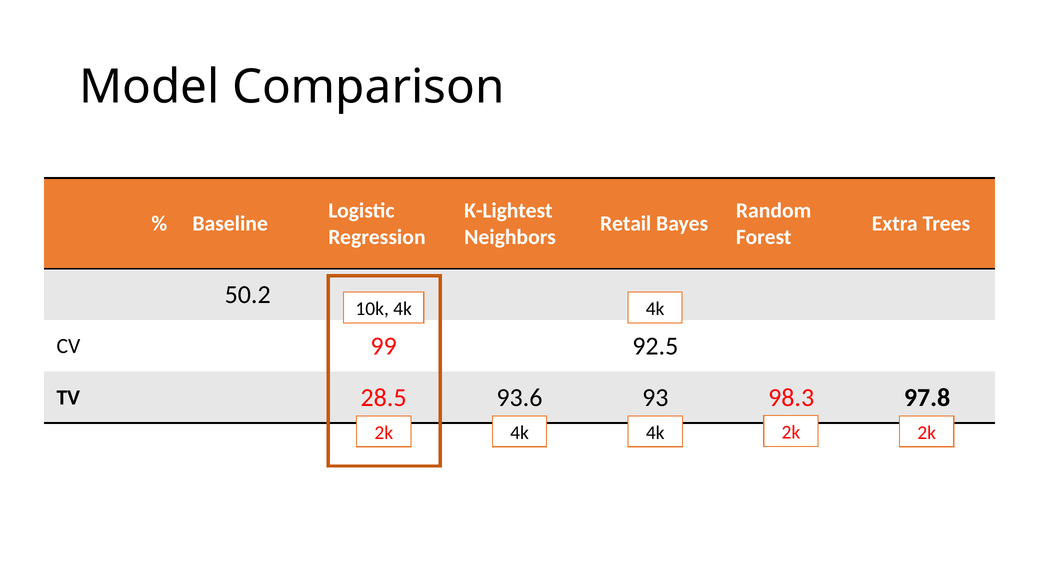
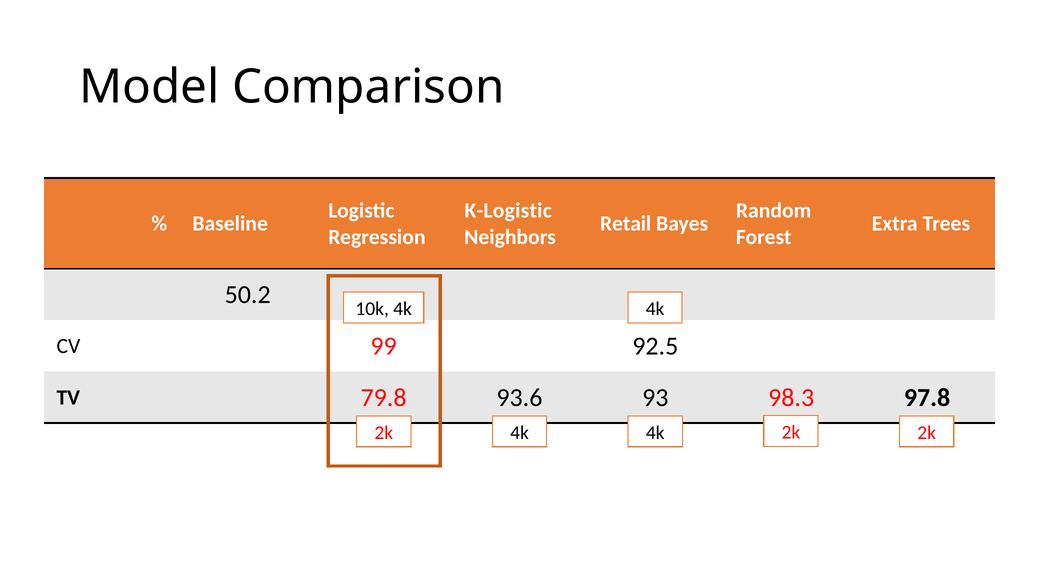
K-Lightest: K-Lightest -> K-Logistic (508, 211)
28.5: 28.5 -> 79.8 (384, 398)
